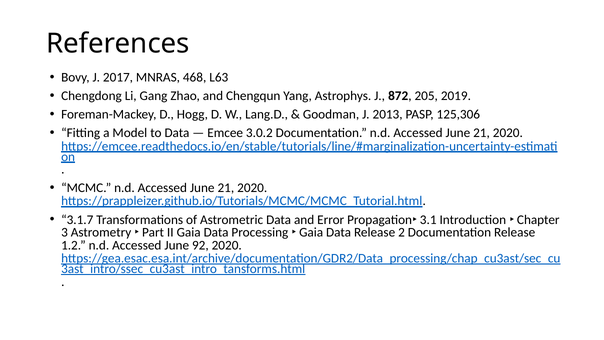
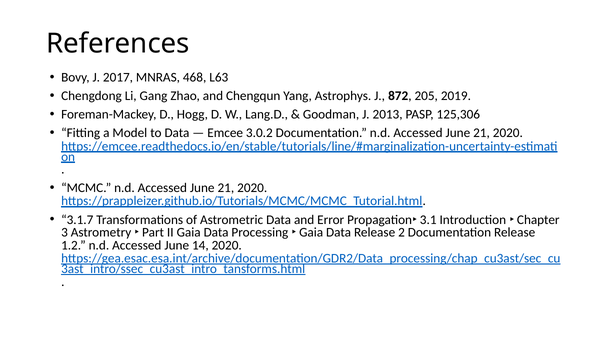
92: 92 -> 14 (200, 245)
